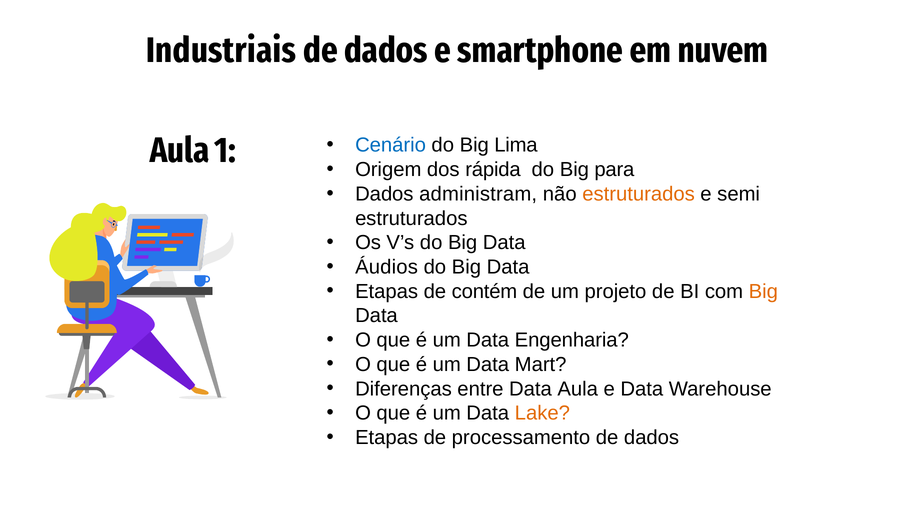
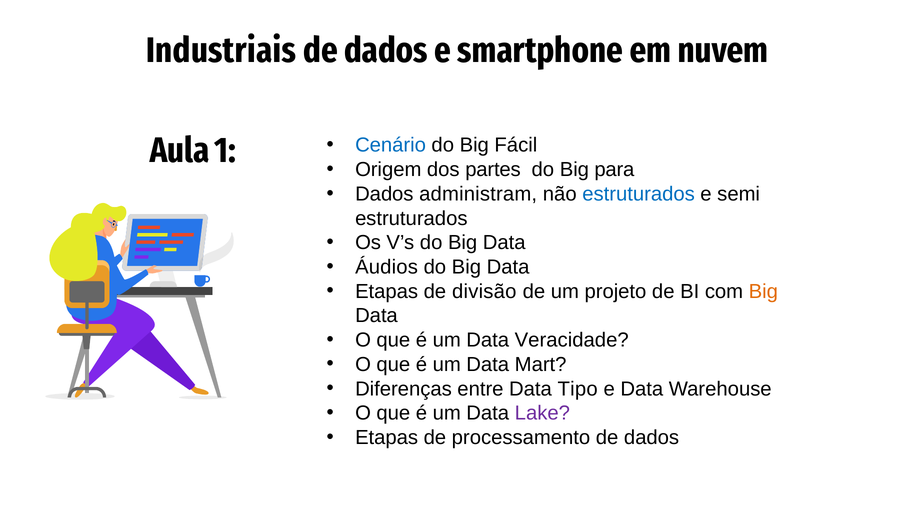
Lima: Lima -> Fácil (516, 145)
rápida: rápida -> partes (493, 170)
estruturados colour: orange -> blue (639, 194)
contém: contém -> divisão (484, 292)
Engenharia: Engenharia -> Veracidade (572, 340)
Data Aula: Aula -> Tipo (578, 389)
Lake colour: orange -> purple (542, 413)
